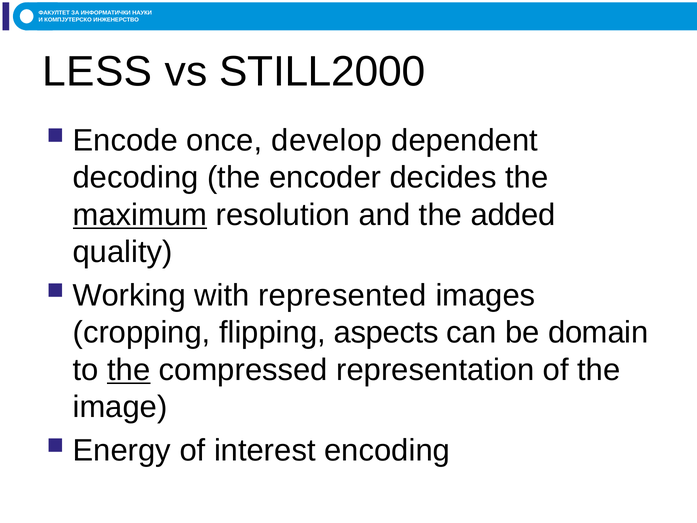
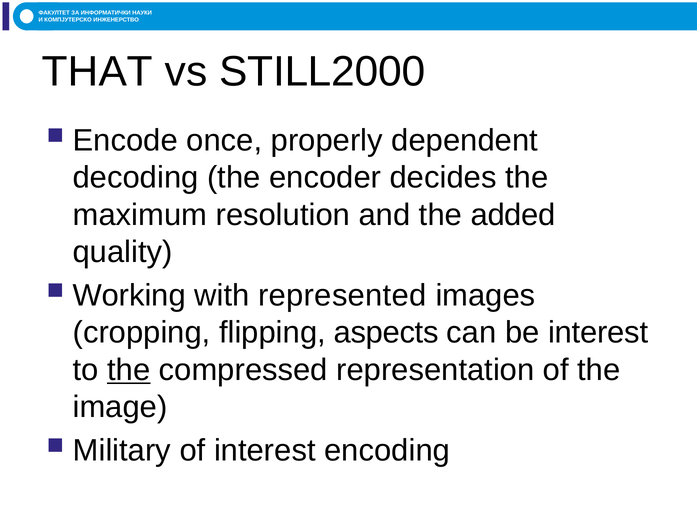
LESS: LESS -> THAT (97, 72)
develop: develop -> properly (327, 140)
maximum underline: present -> none (140, 215)
be domain: domain -> interest (598, 333)
Energy: Energy -> Military (122, 450)
